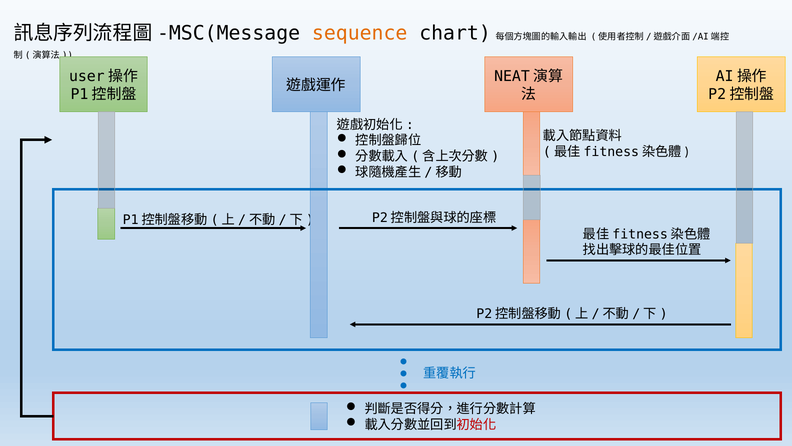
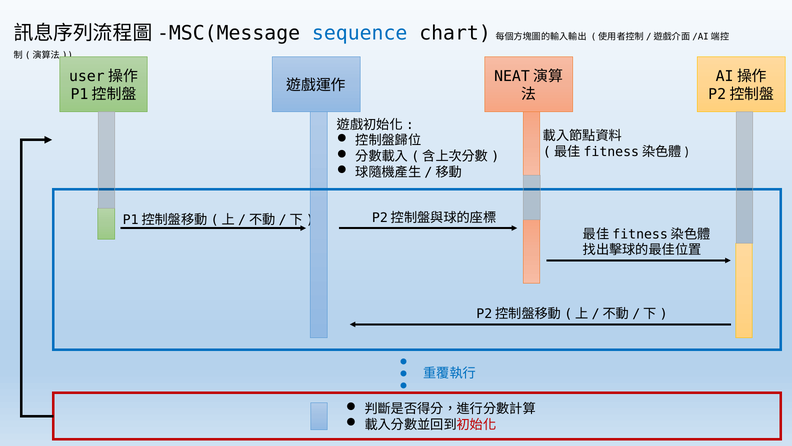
sequence colour: orange -> blue (360, 33)
